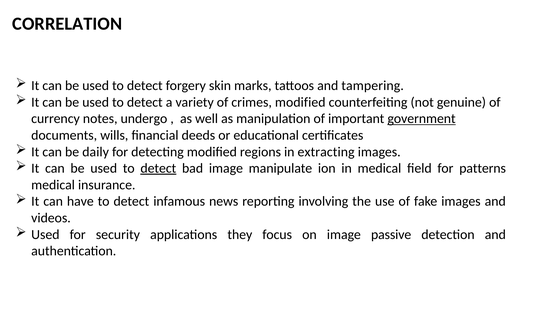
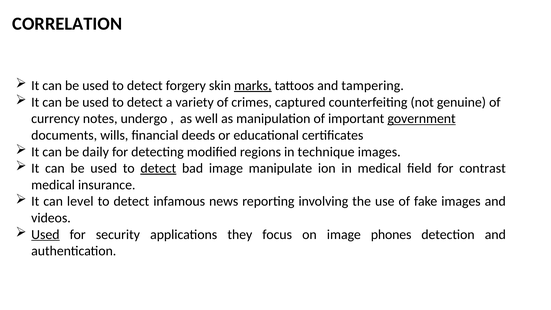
marks underline: none -> present (253, 86)
crimes modified: modified -> captured (300, 102)
extracting: extracting -> technique (326, 152)
patterns: patterns -> contrast (483, 168)
have: have -> level (80, 201)
Used underline: none -> present (45, 234)
passive: passive -> phones (391, 234)
